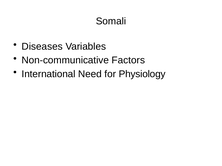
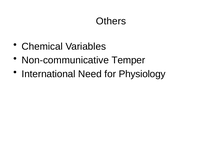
Somali: Somali -> Others (111, 21)
Diseases: Diseases -> Chemical (42, 47)
Factors: Factors -> Temper (128, 60)
